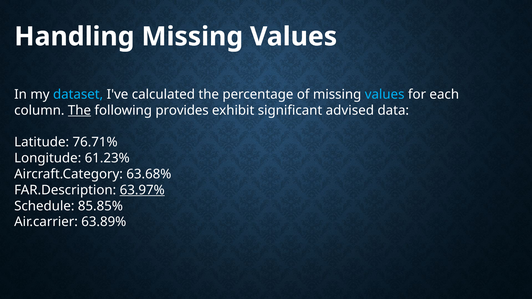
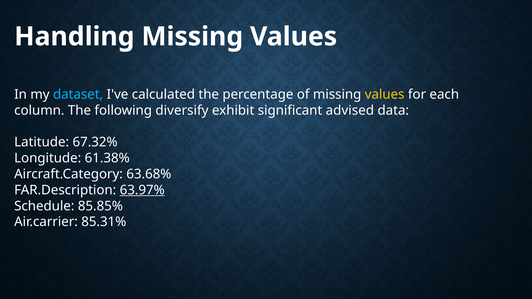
values colour: light blue -> yellow (385, 94)
The underline: present -> none (79, 110)
provides: provides -> diversify (182, 110)
76.71%: 76.71% -> 67.32% (95, 142)
61.23%: 61.23% -> 61.38% (107, 158)
63.89%: 63.89% -> 85.31% (104, 222)
